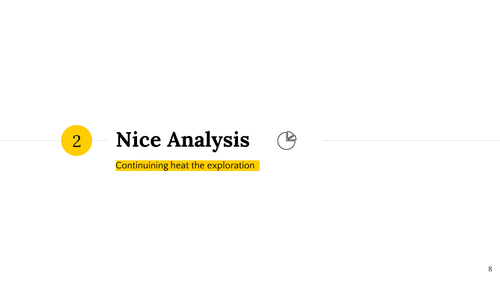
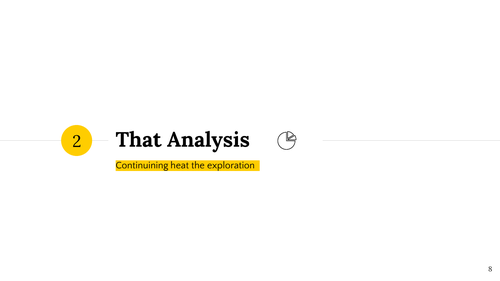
Nice: Nice -> That (139, 140)
